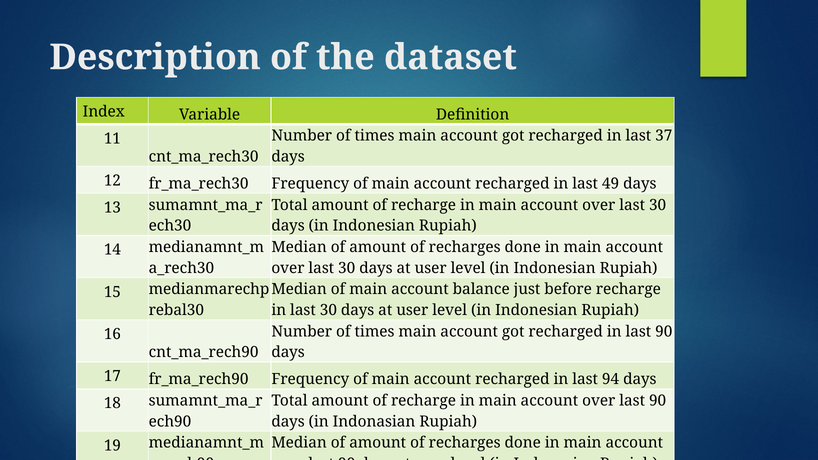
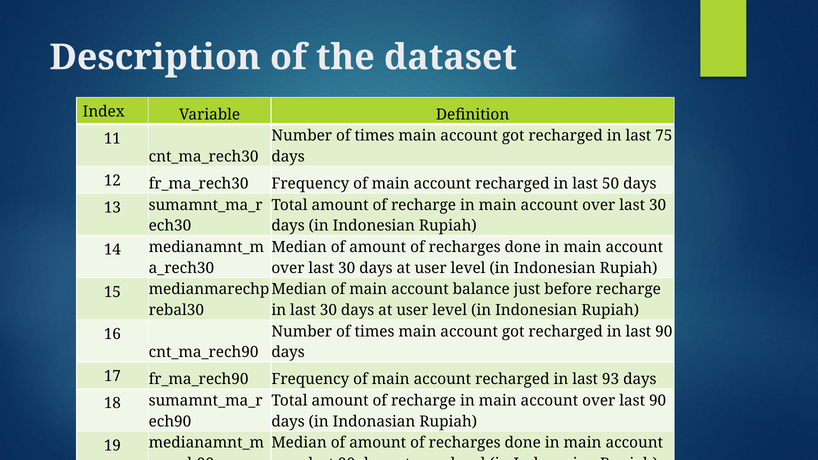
37: 37 -> 75 (664, 136)
49: 49 -> 50 (611, 184)
94: 94 -> 93 (611, 380)
